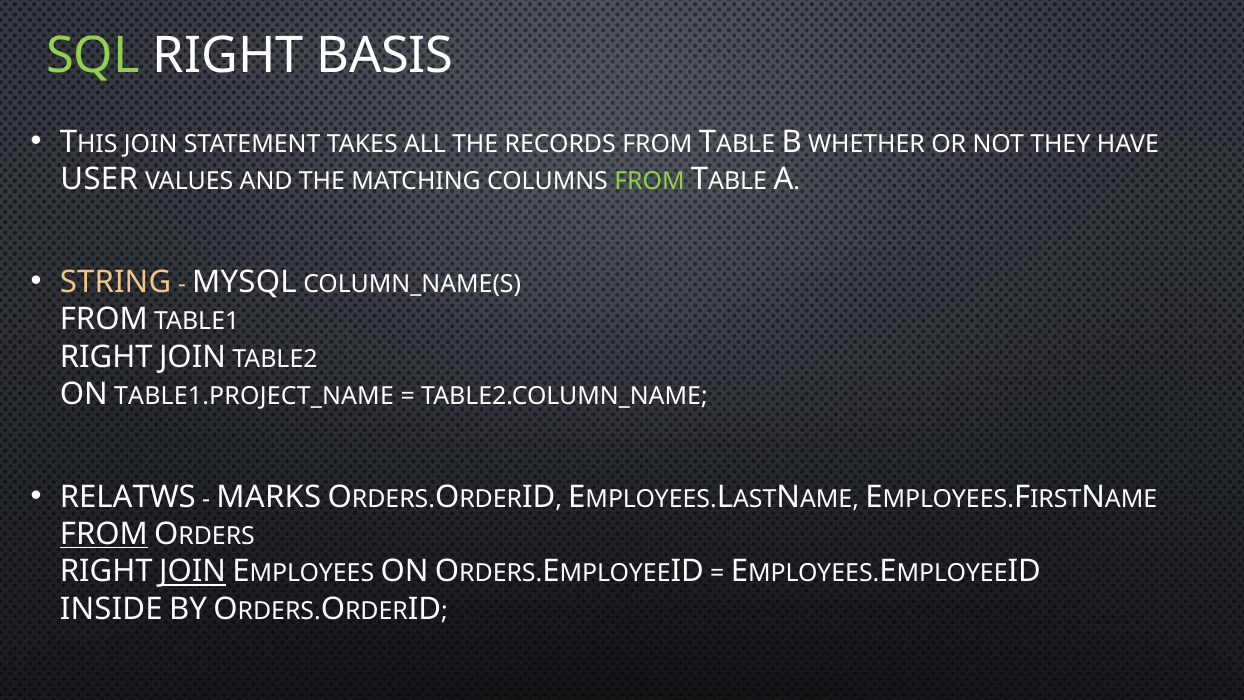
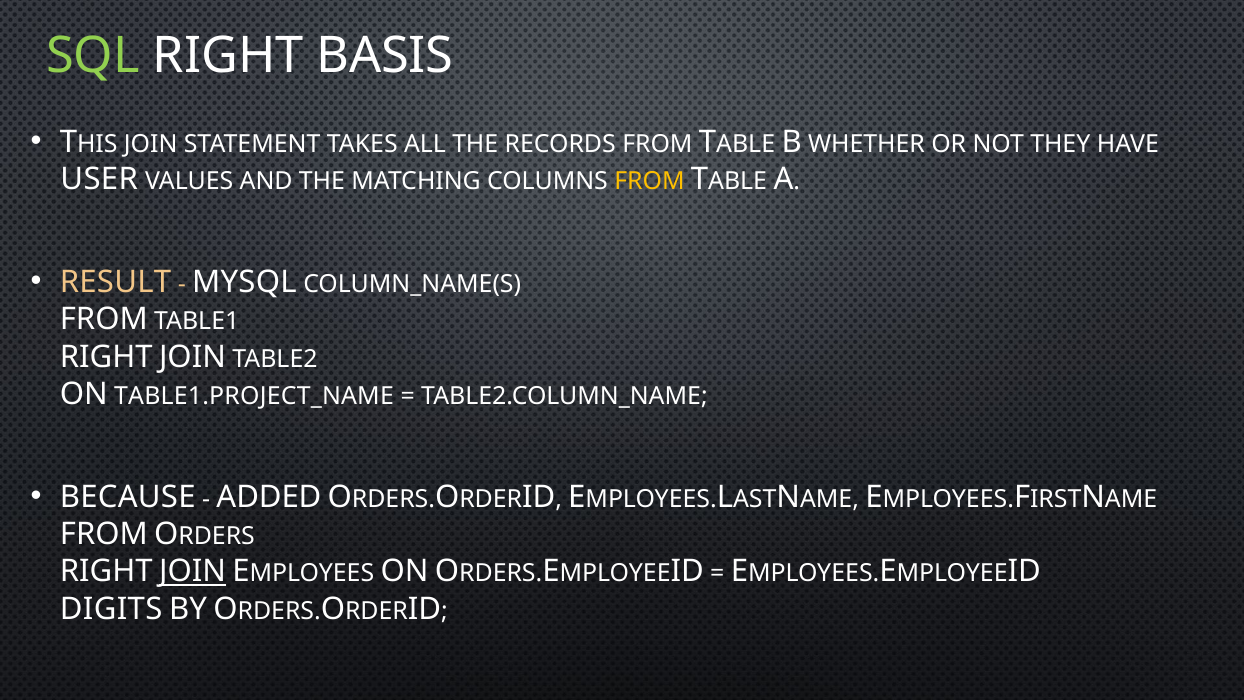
FROM colour: light green -> yellow (649, 182)
STRING: STRING -> RESULT (115, 282)
RELATWS: RELATWS -> BECAUSE (128, 497)
MARKS: MARKS -> ADDED (269, 497)
FROM underline: present -> none (104, 534)
INSIDE: INSIDE -> DIGITS (111, 609)
